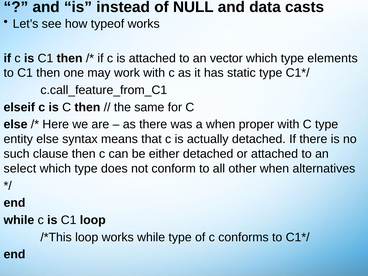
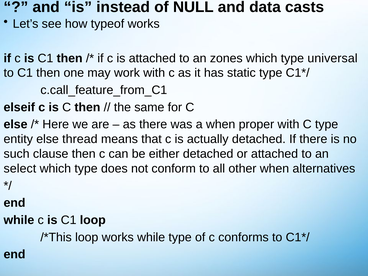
vector: vector -> zones (226, 58)
elements: elements -> universal (333, 58)
syntax: syntax -> thread (80, 139)
